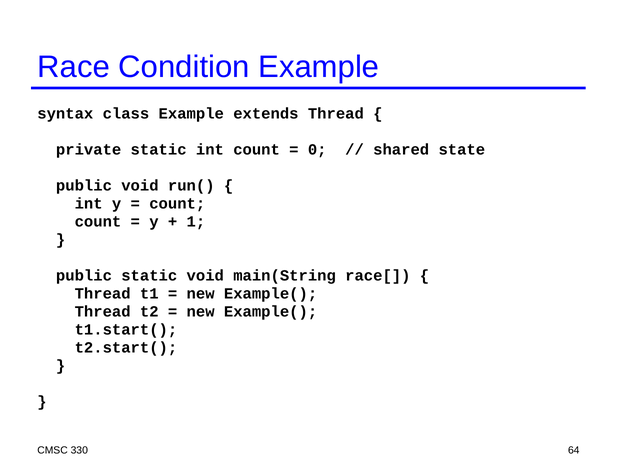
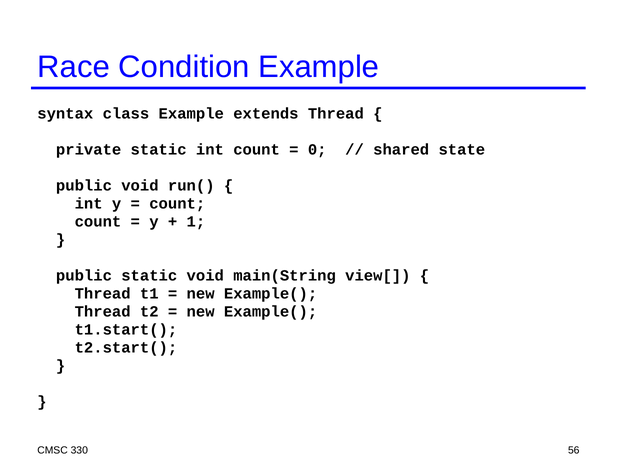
race[: race[ -> view[ (378, 276)
64: 64 -> 56 (574, 451)
